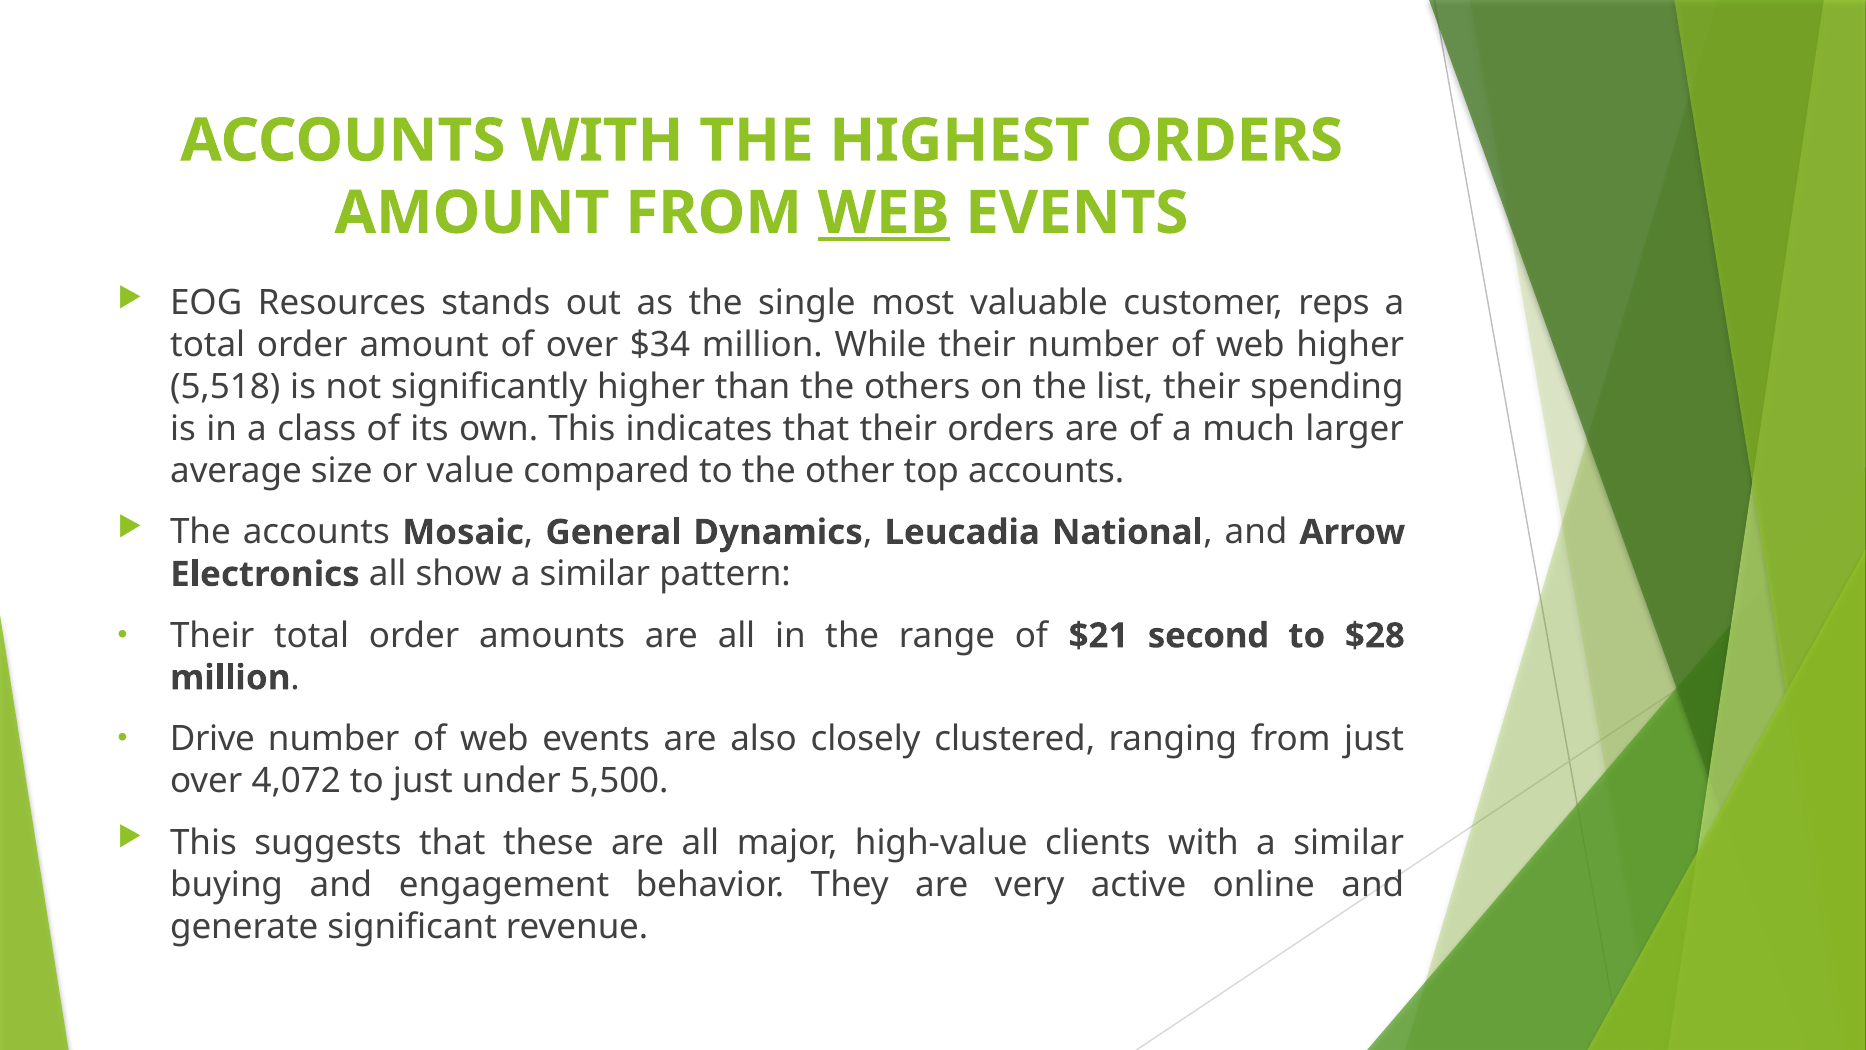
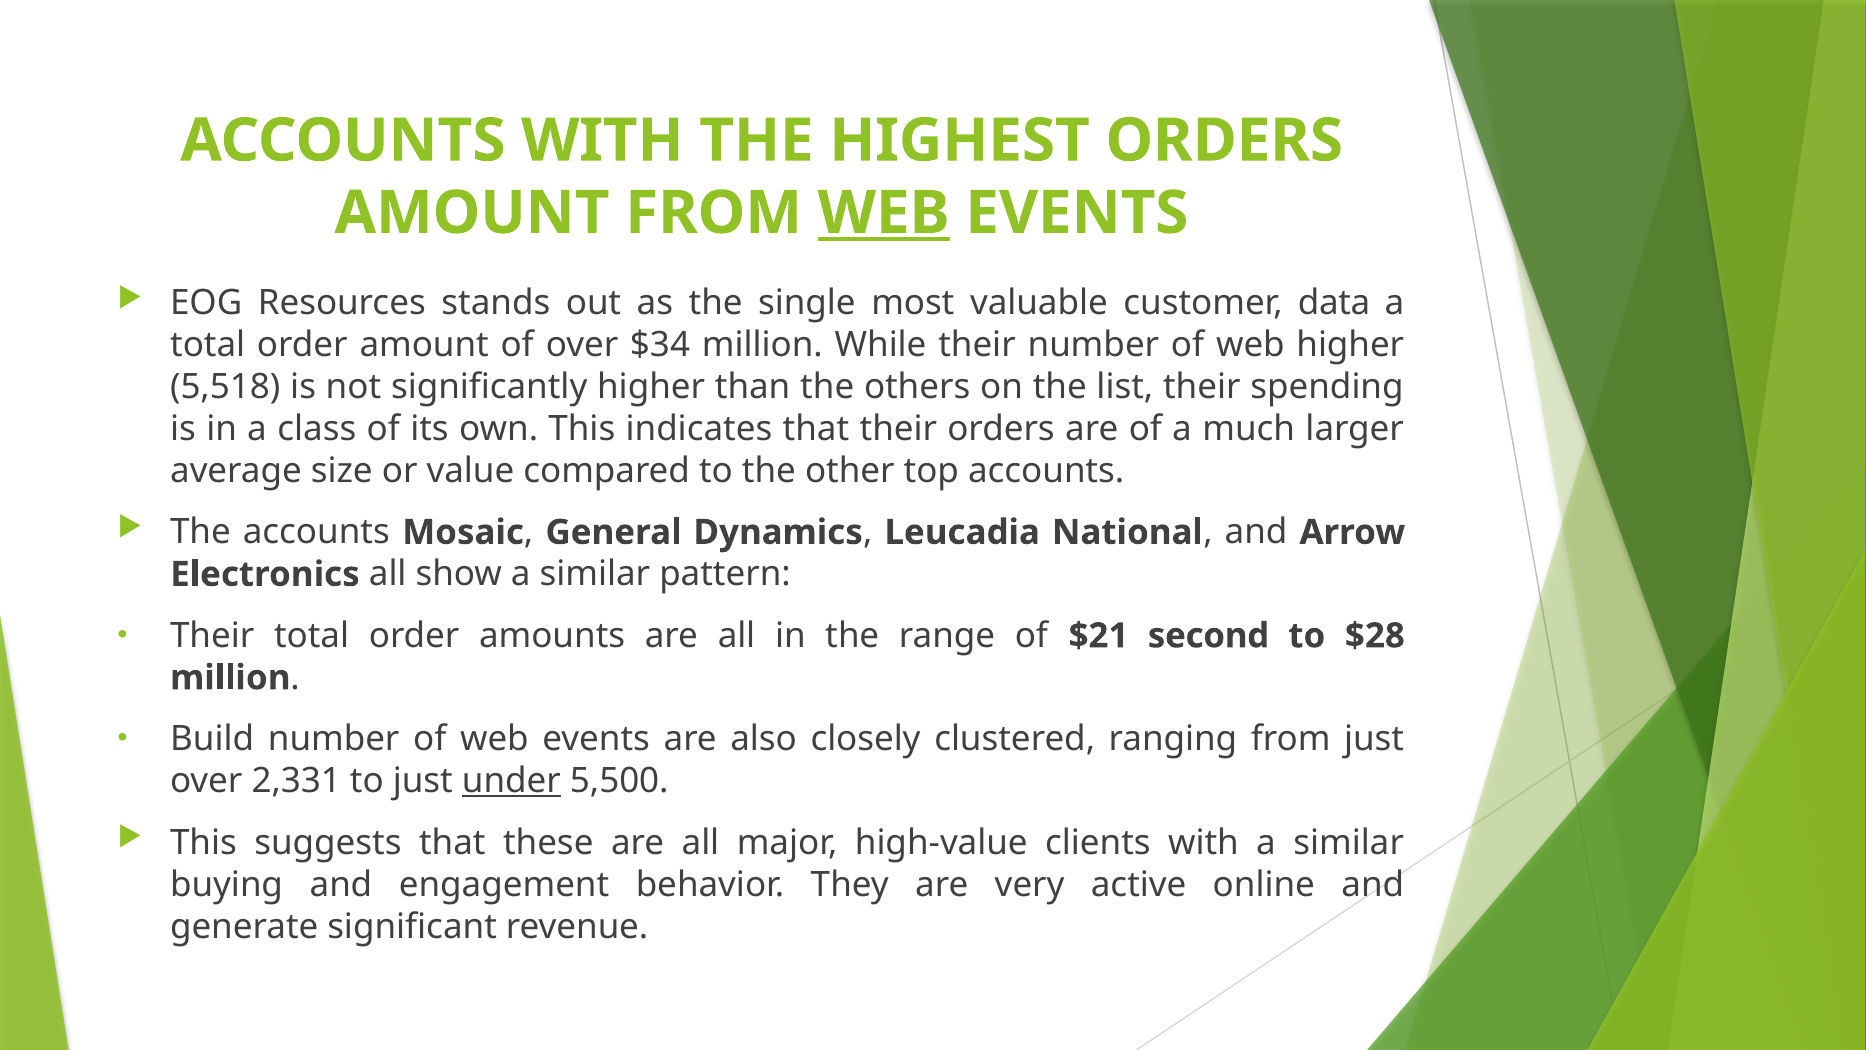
reps: reps -> data (1334, 303)
Drive: Drive -> Build (212, 739)
4,072: 4,072 -> 2,331 (296, 781)
under underline: none -> present (511, 781)
